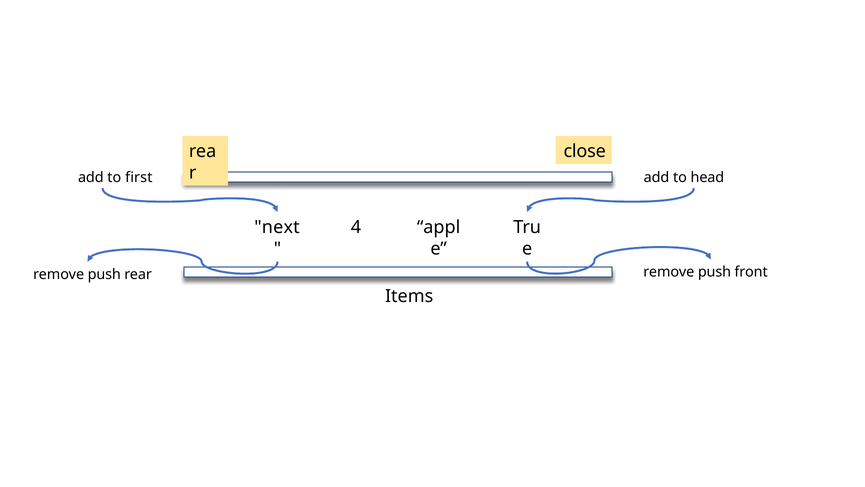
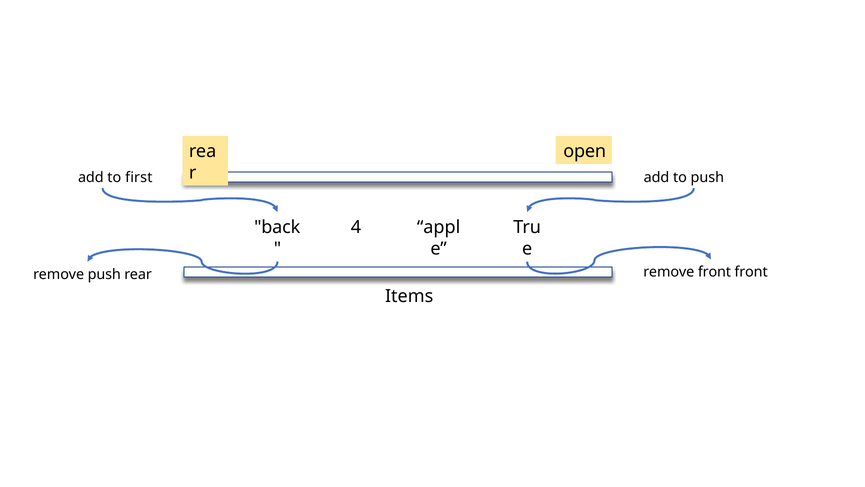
close: close -> open (585, 151)
to head: head -> push (707, 177)
next: next -> back (277, 227)
push: push -> front (714, 272)
